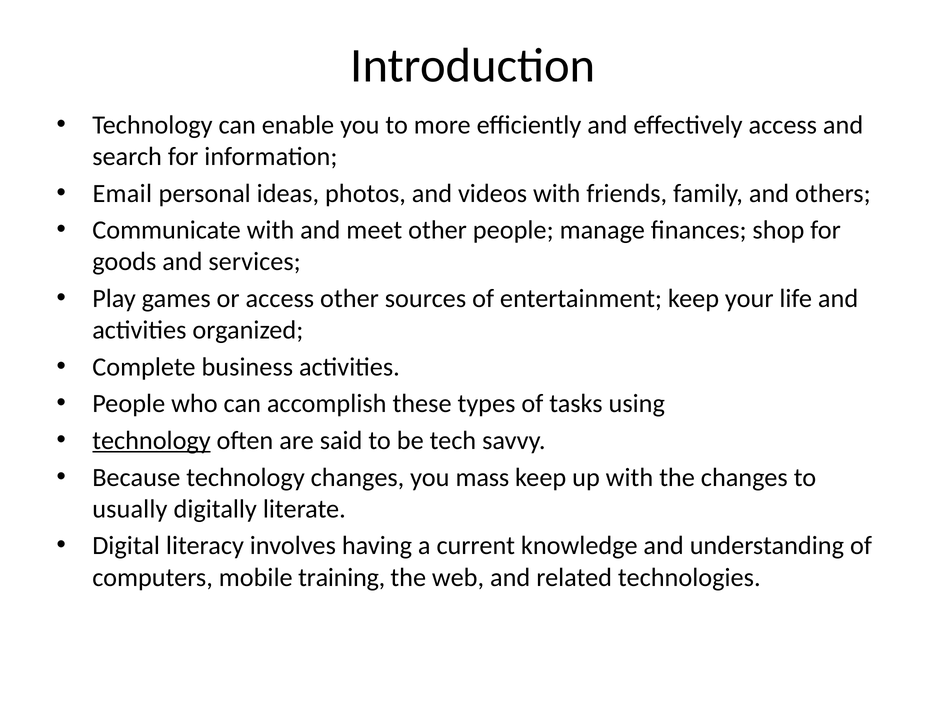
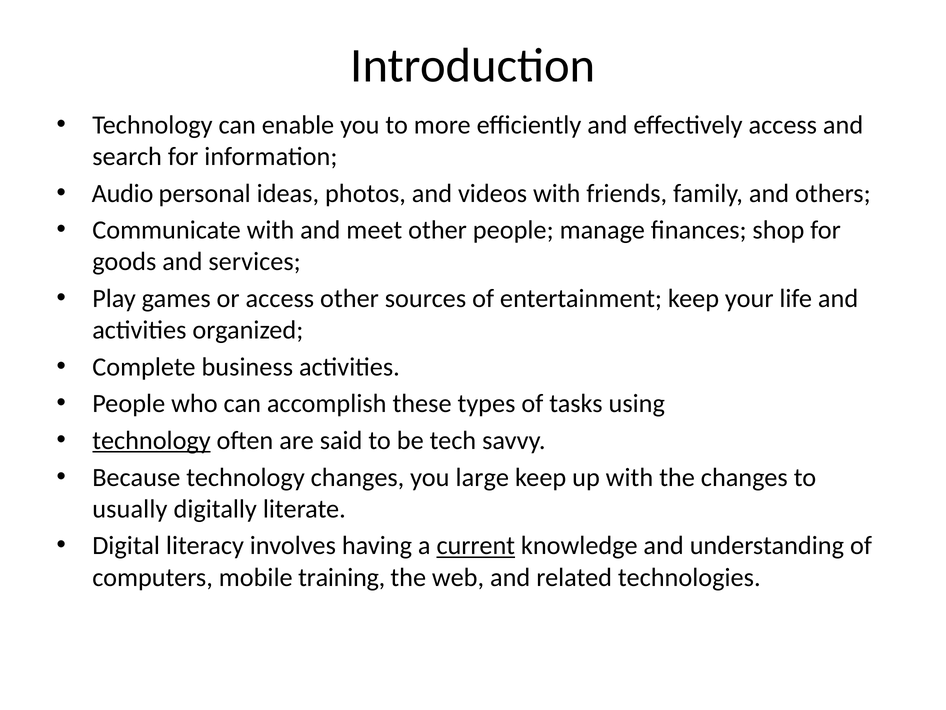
Email: Email -> Audio (123, 193)
mass: mass -> large (482, 477)
current underline: none -> present (476, 545)
